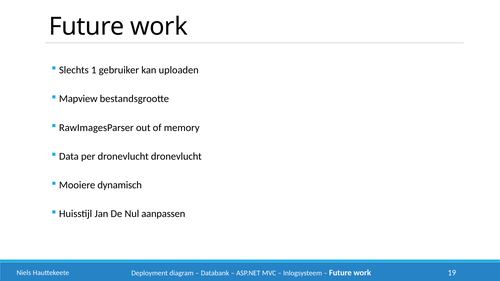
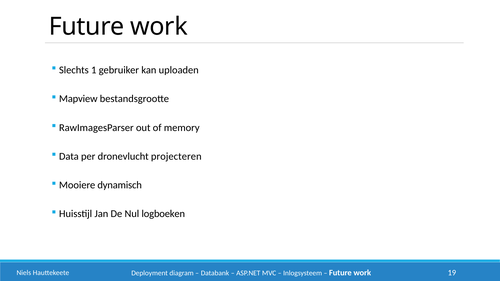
dronevlucht dronevlucht: dronevlucht -> projecteren (176, 156)
aanpassen: aanpassen -> logboeken (163, 214)
